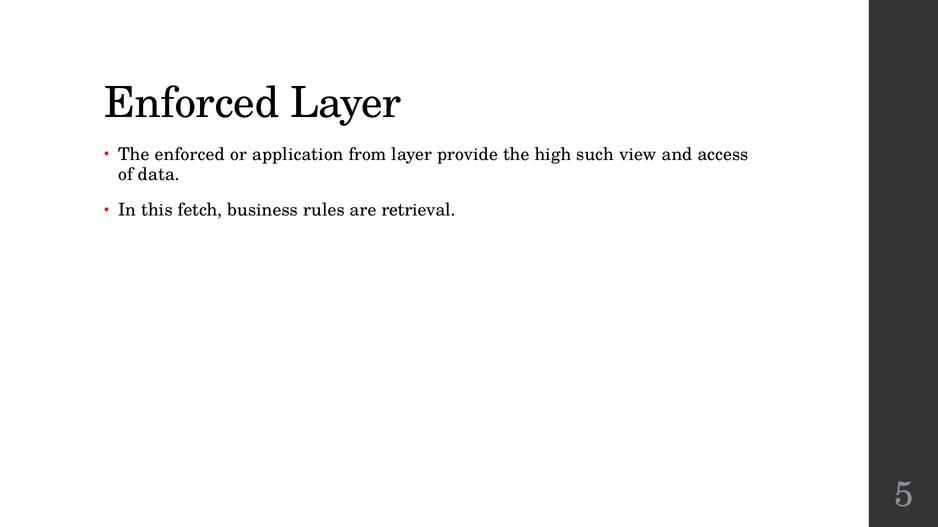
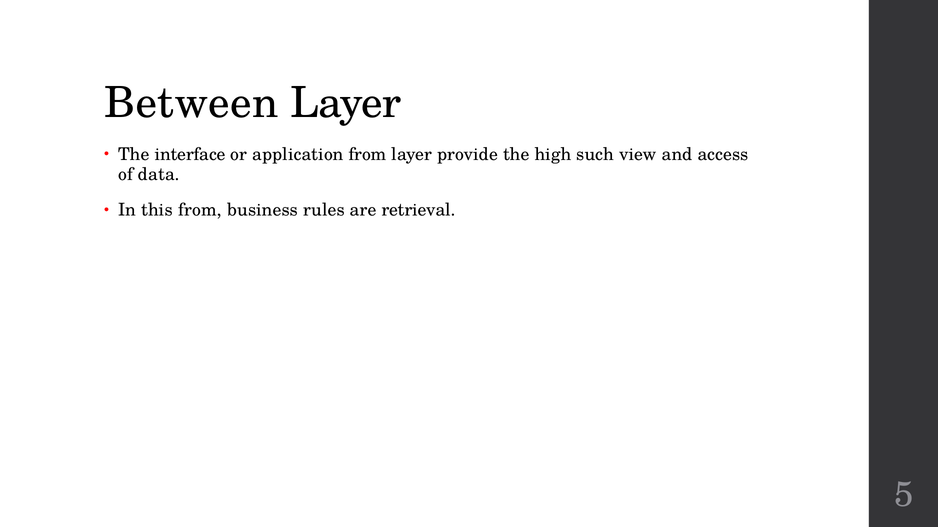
Enforced: Enforced -> Between (191, 103)
The enforced: enforced -> interface (190, 154)
this fetch: fetch -> from (200, 210)
